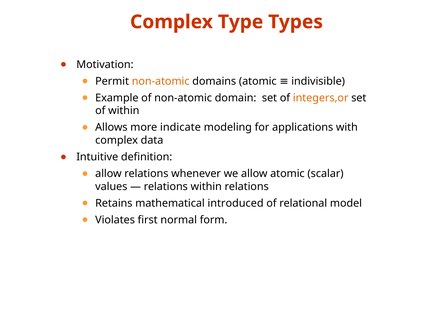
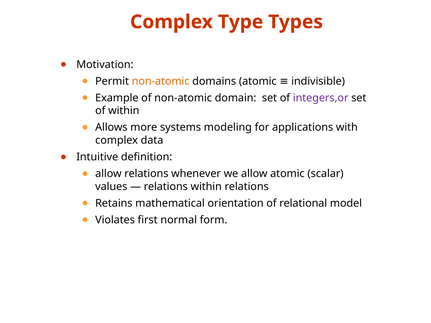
integers,or colour: orange -> purple (321, 98)
indicate: indicate -> systems (181, 128)
introduced: introduced -> orientation (236, 203)
